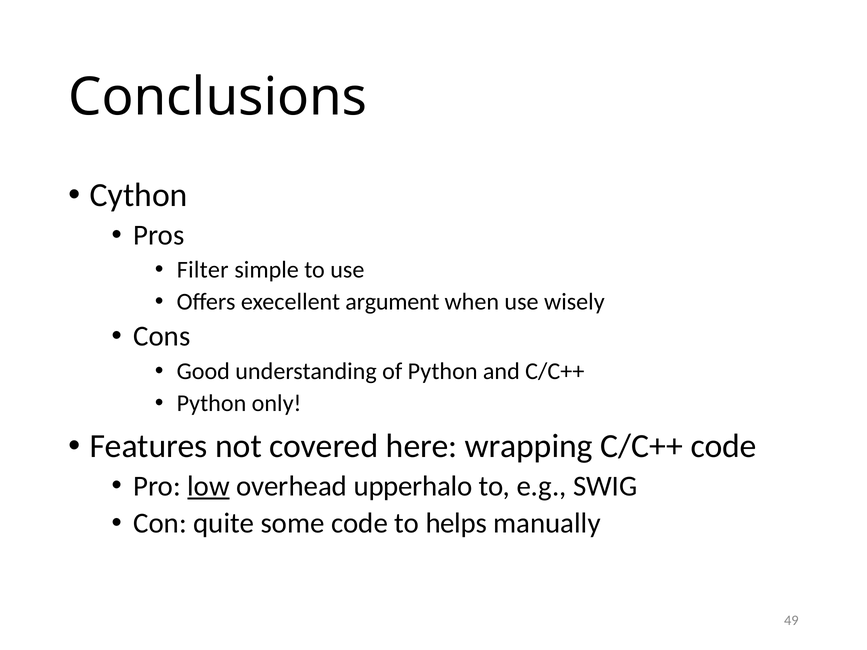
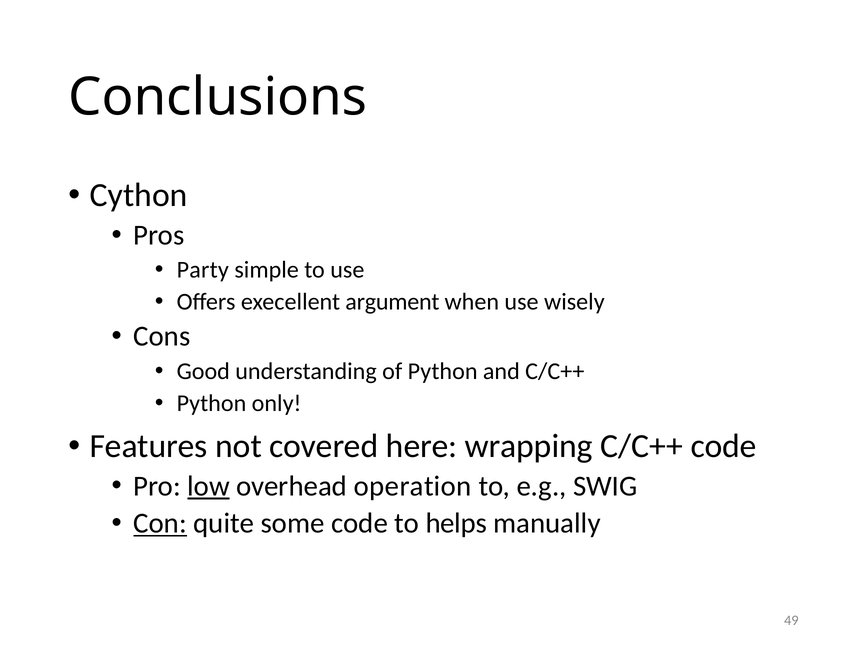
Filter: Filter -> Party (203, 270)
upperhalo: upperhalo -> operation (413, 486)
Con underline: none -> present (160, 523)
